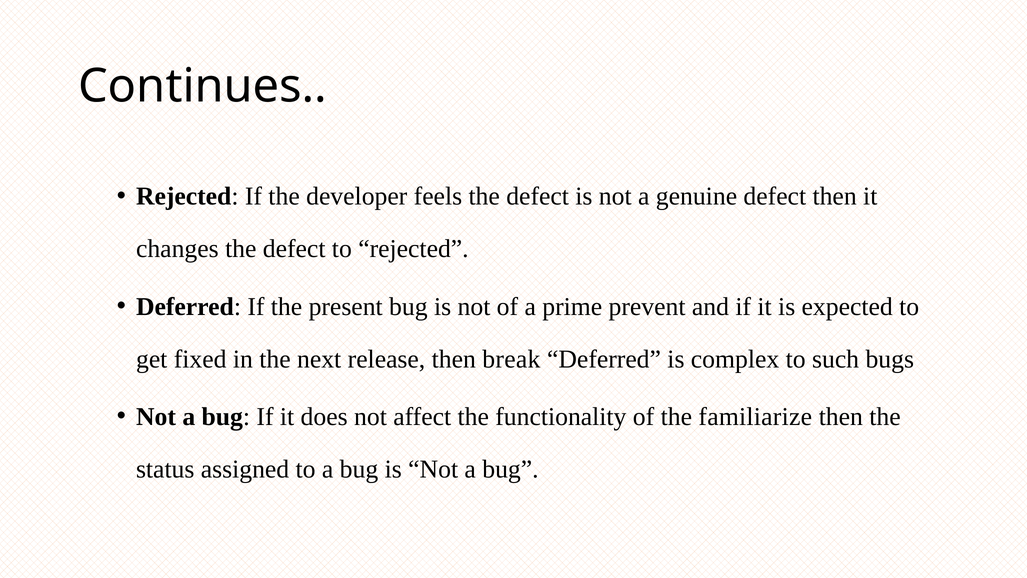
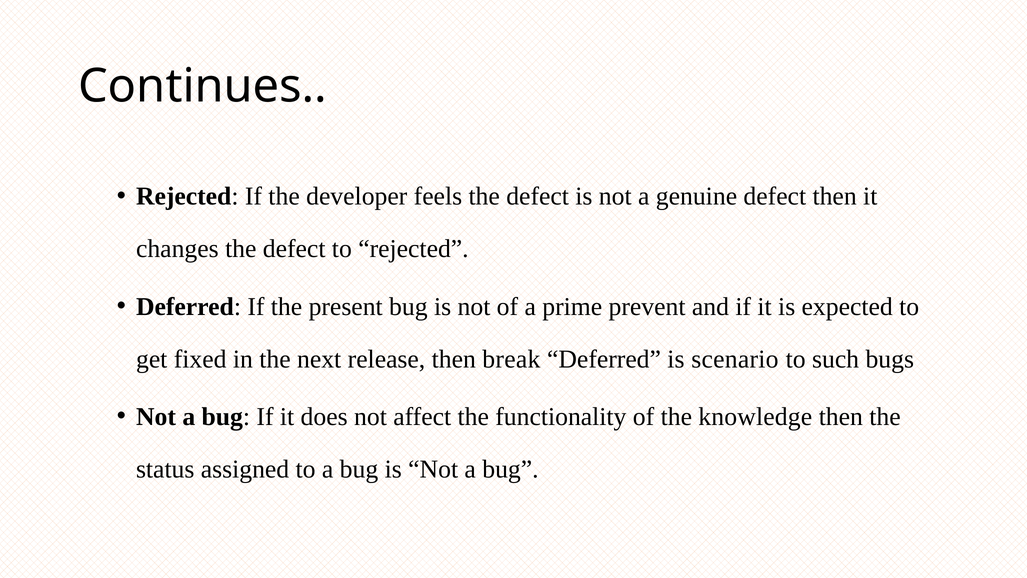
complex: complex -> scenario (735, 359)
familiarize: familiarize -> knowledge (755, 417)
